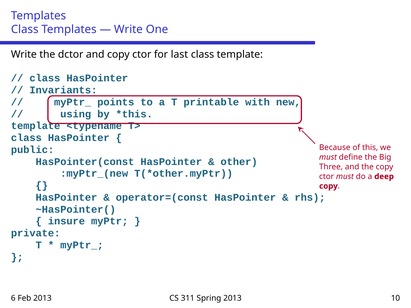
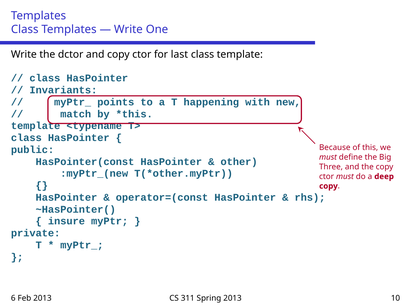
printable: printable -> happening (211, 102)
using: using -> match (76, 114)
